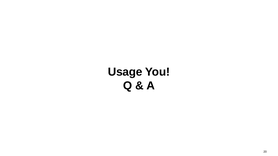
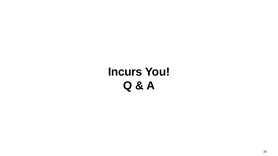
Usage: Usage -> Incurs (125, 72)
